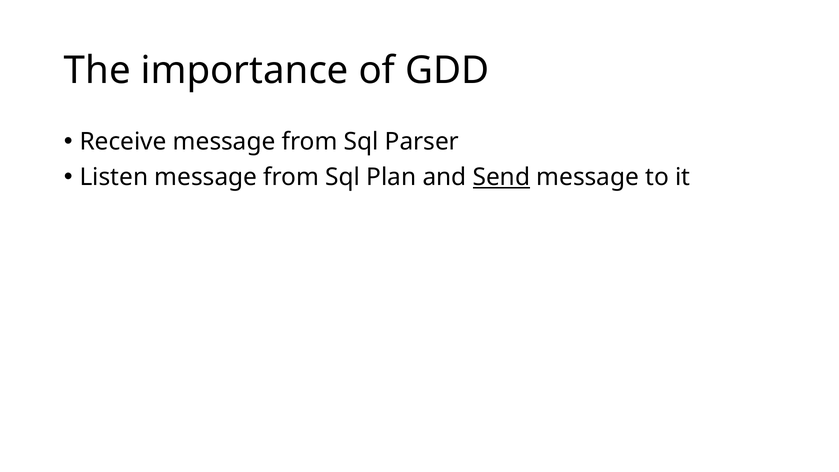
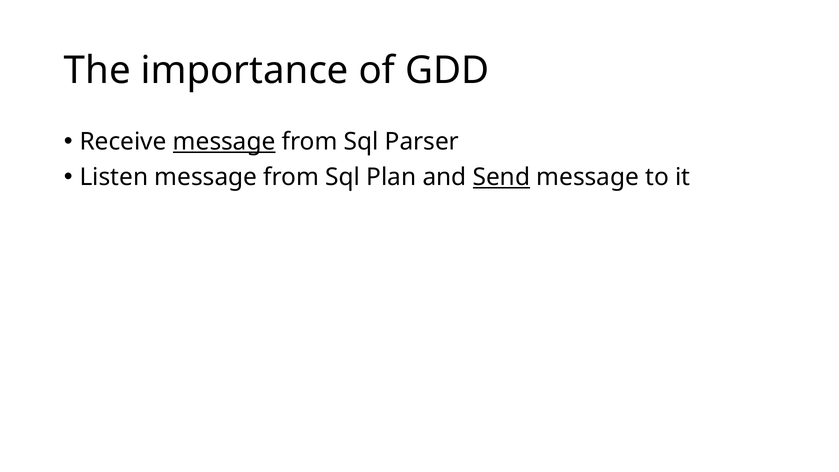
message underline: none -> present (224, 142)
